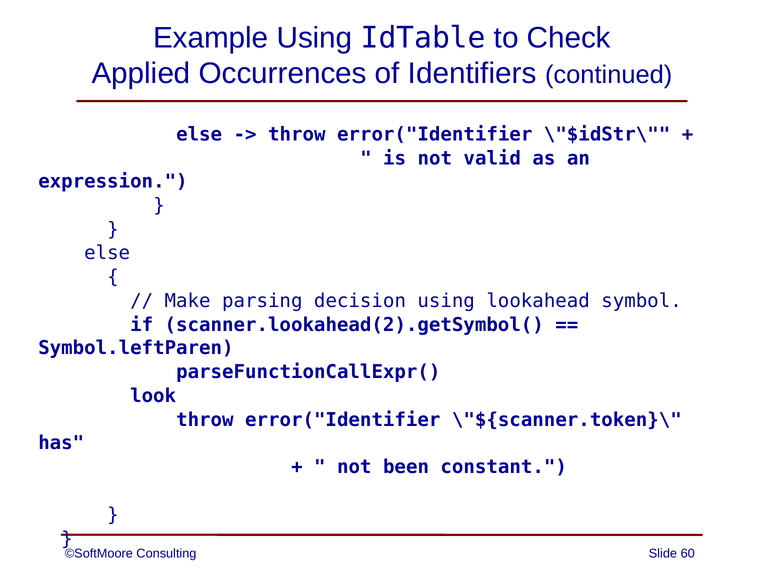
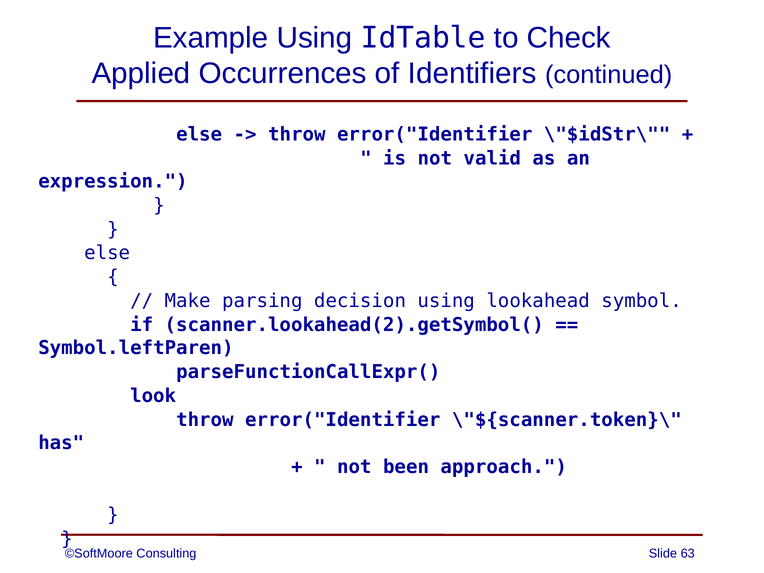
constant: constant -> approach (504, 467)
60: 60 -> 63 (688, 554)
